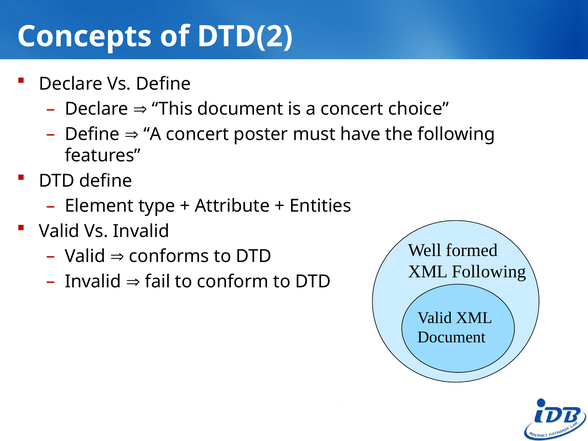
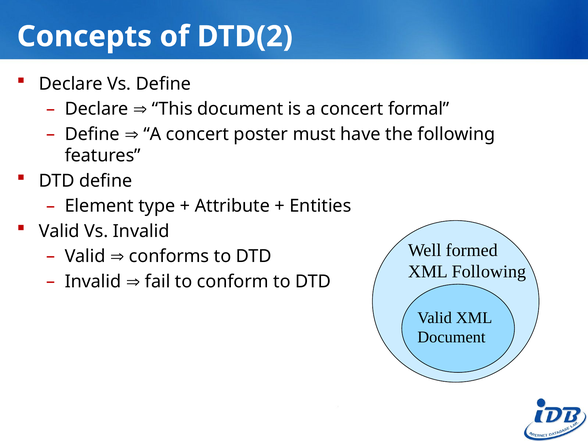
choice: choice -> formal (419, 109)
